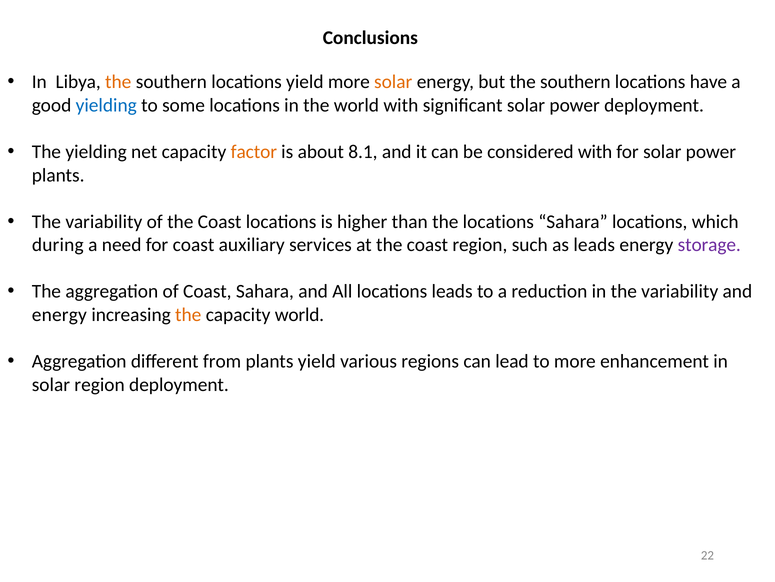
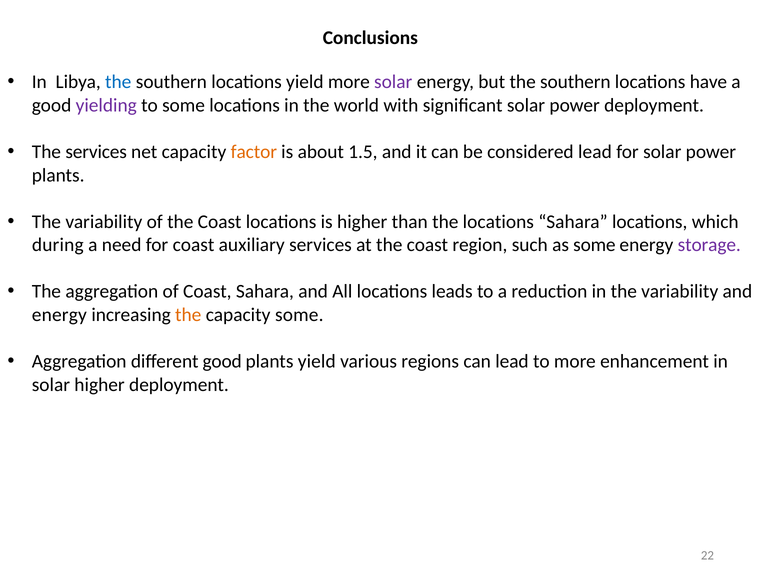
the colour: orange -> blue (118, 82)
solar colour: orange -> purple (393, 82)
yielding colour: blue -> purple (106, 105)
The yielding: yielding -> services (96, 152)
8.1: 8.1 -> 1.5 (363, 152)
considered with: with -> lead (595, 152)
as leads: leads -> some (594, 245)
capacity world: world -> some (299, 314)
different from: from -> good (222, 361)
solar region: region -> higher (100, 384)
